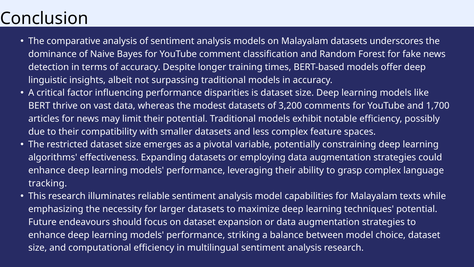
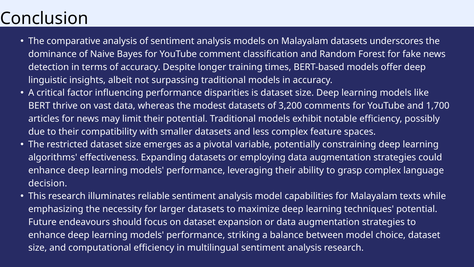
tracking: tracking -> decision (48, 183)
